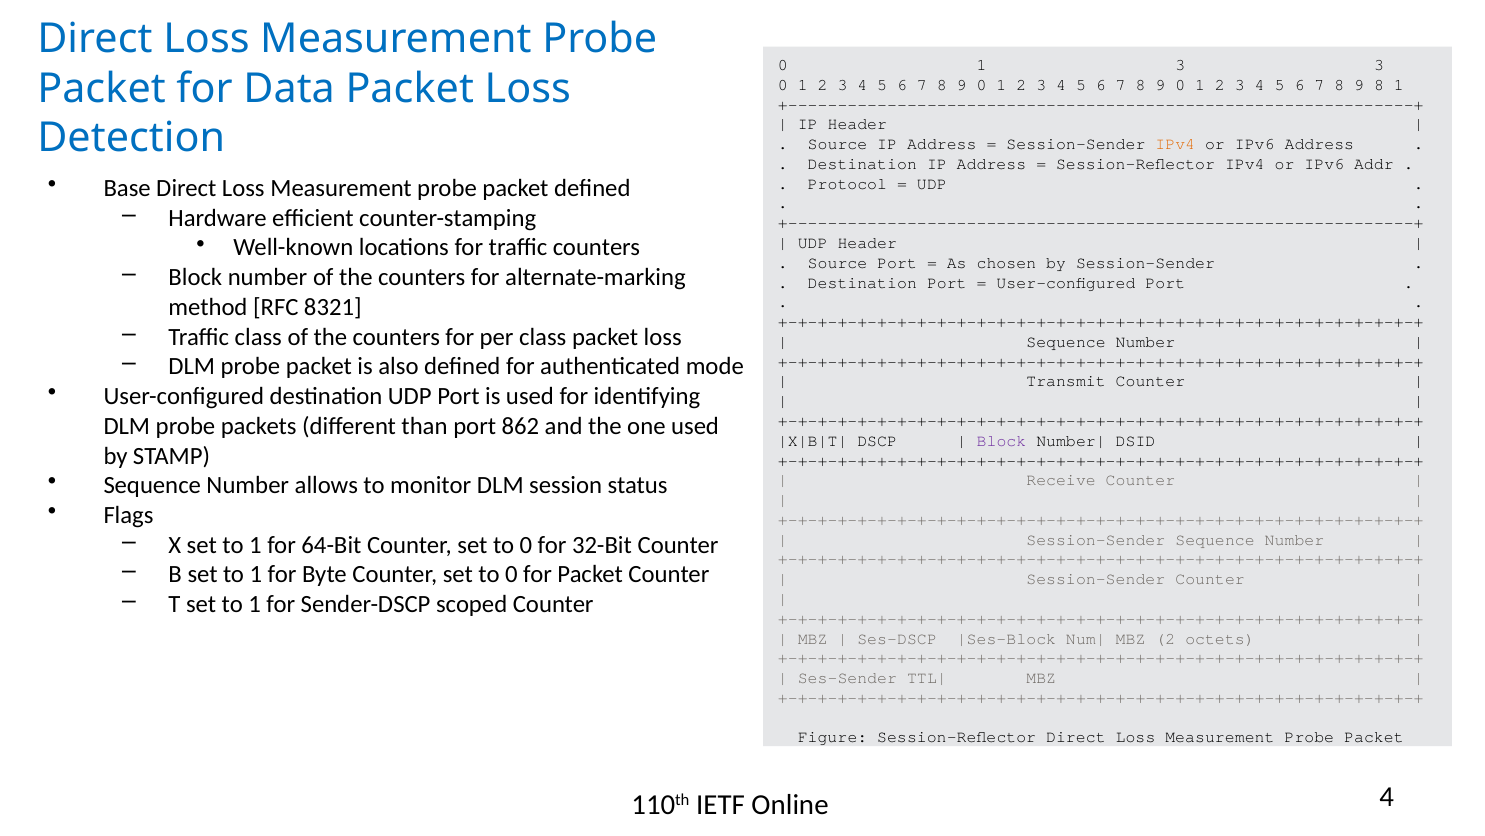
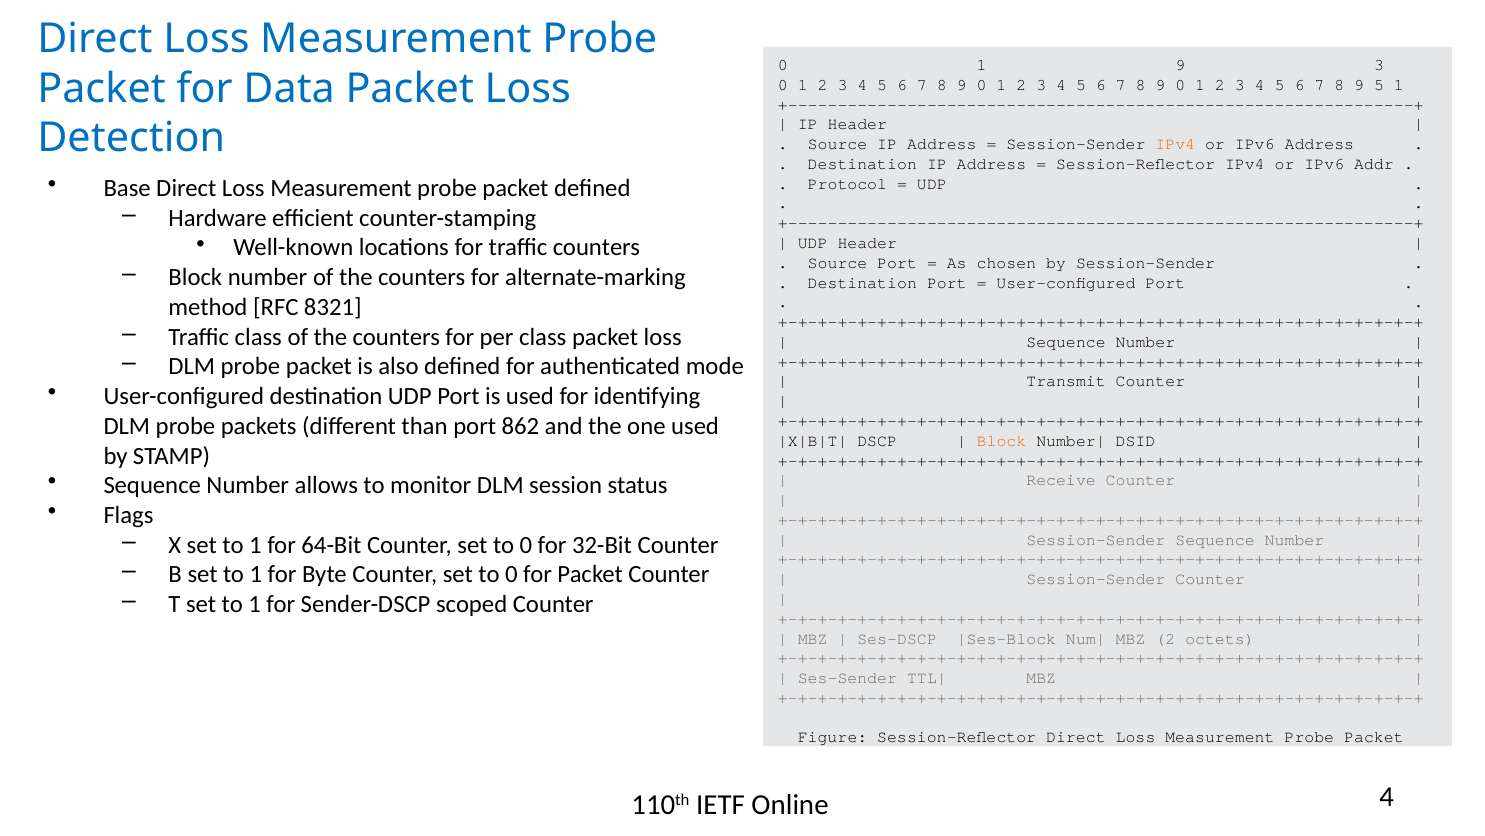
1 3: 3 -> 9 (1180, 65)
9 8: 8 -> 5 (1379, 85)
Block colour: purple -> orange (1001, 440)
